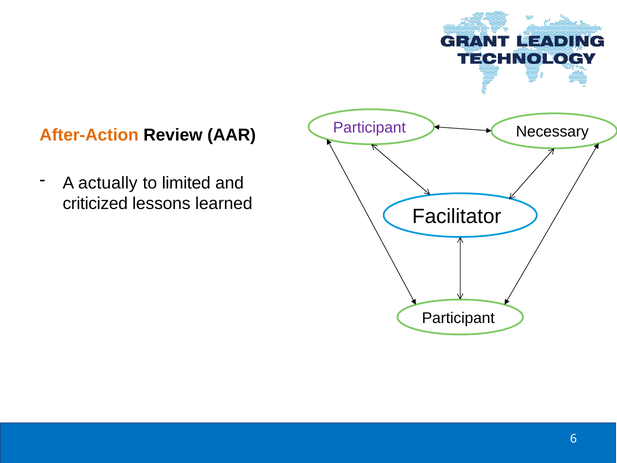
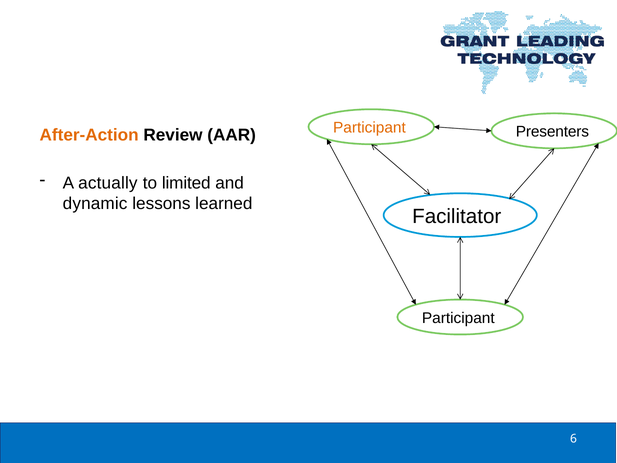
Participant colour: purple -> orange (369, 128)
Necessary: Necessary -> Presenters (552, 132)
criticized: criticized -> dynamic (95, 203)
